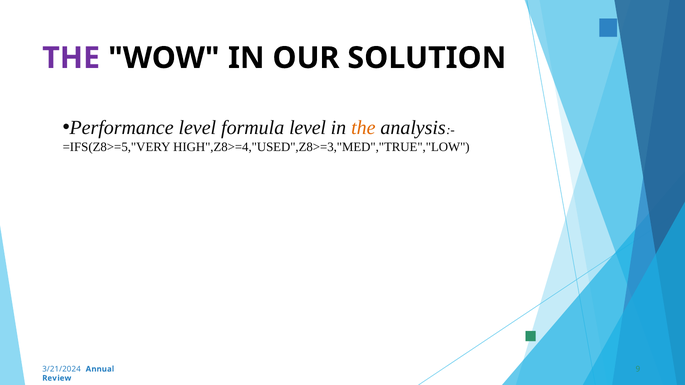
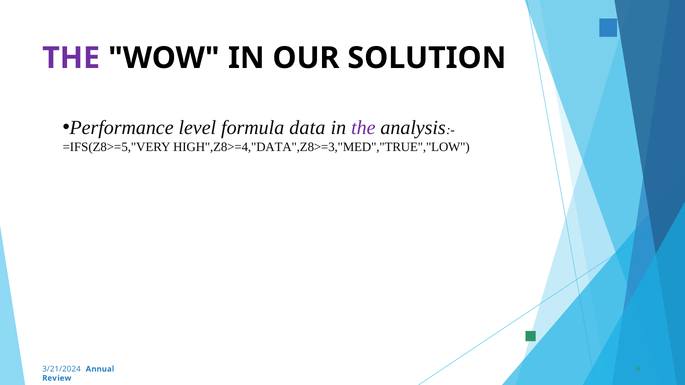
formula level: level -> data (307, 128)
the colour: orange -> purple (363, 128)
HIGH",Z8>=4,"USED",Z8>=3,"MED","TRUE","LOW: HIGH",Z8>=4,"USED",Z8>=3,"MED","TRUE","LOW -> HIGH",Z8>=4,"DATA",Z8>=3,"MED","TRUE","LOW (321, 147)
